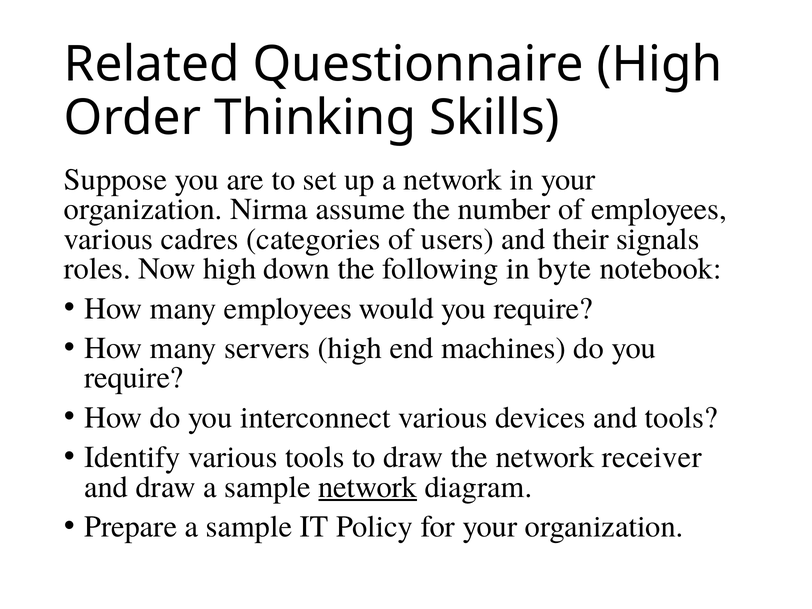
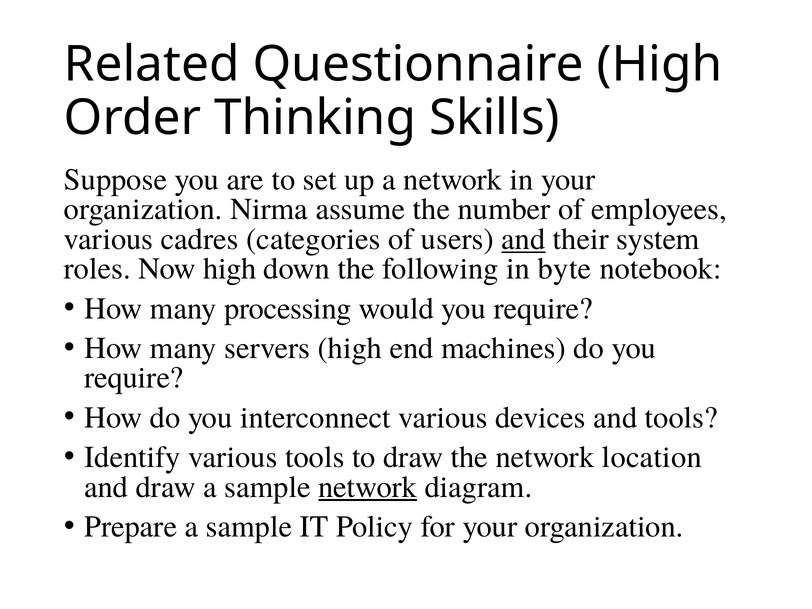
and underline: none -> present (523, 239)
signals: signals -> system (658, 239)
many employees: employees -> processing (288, 308)
receiver: receiver -> location (652, 457)
